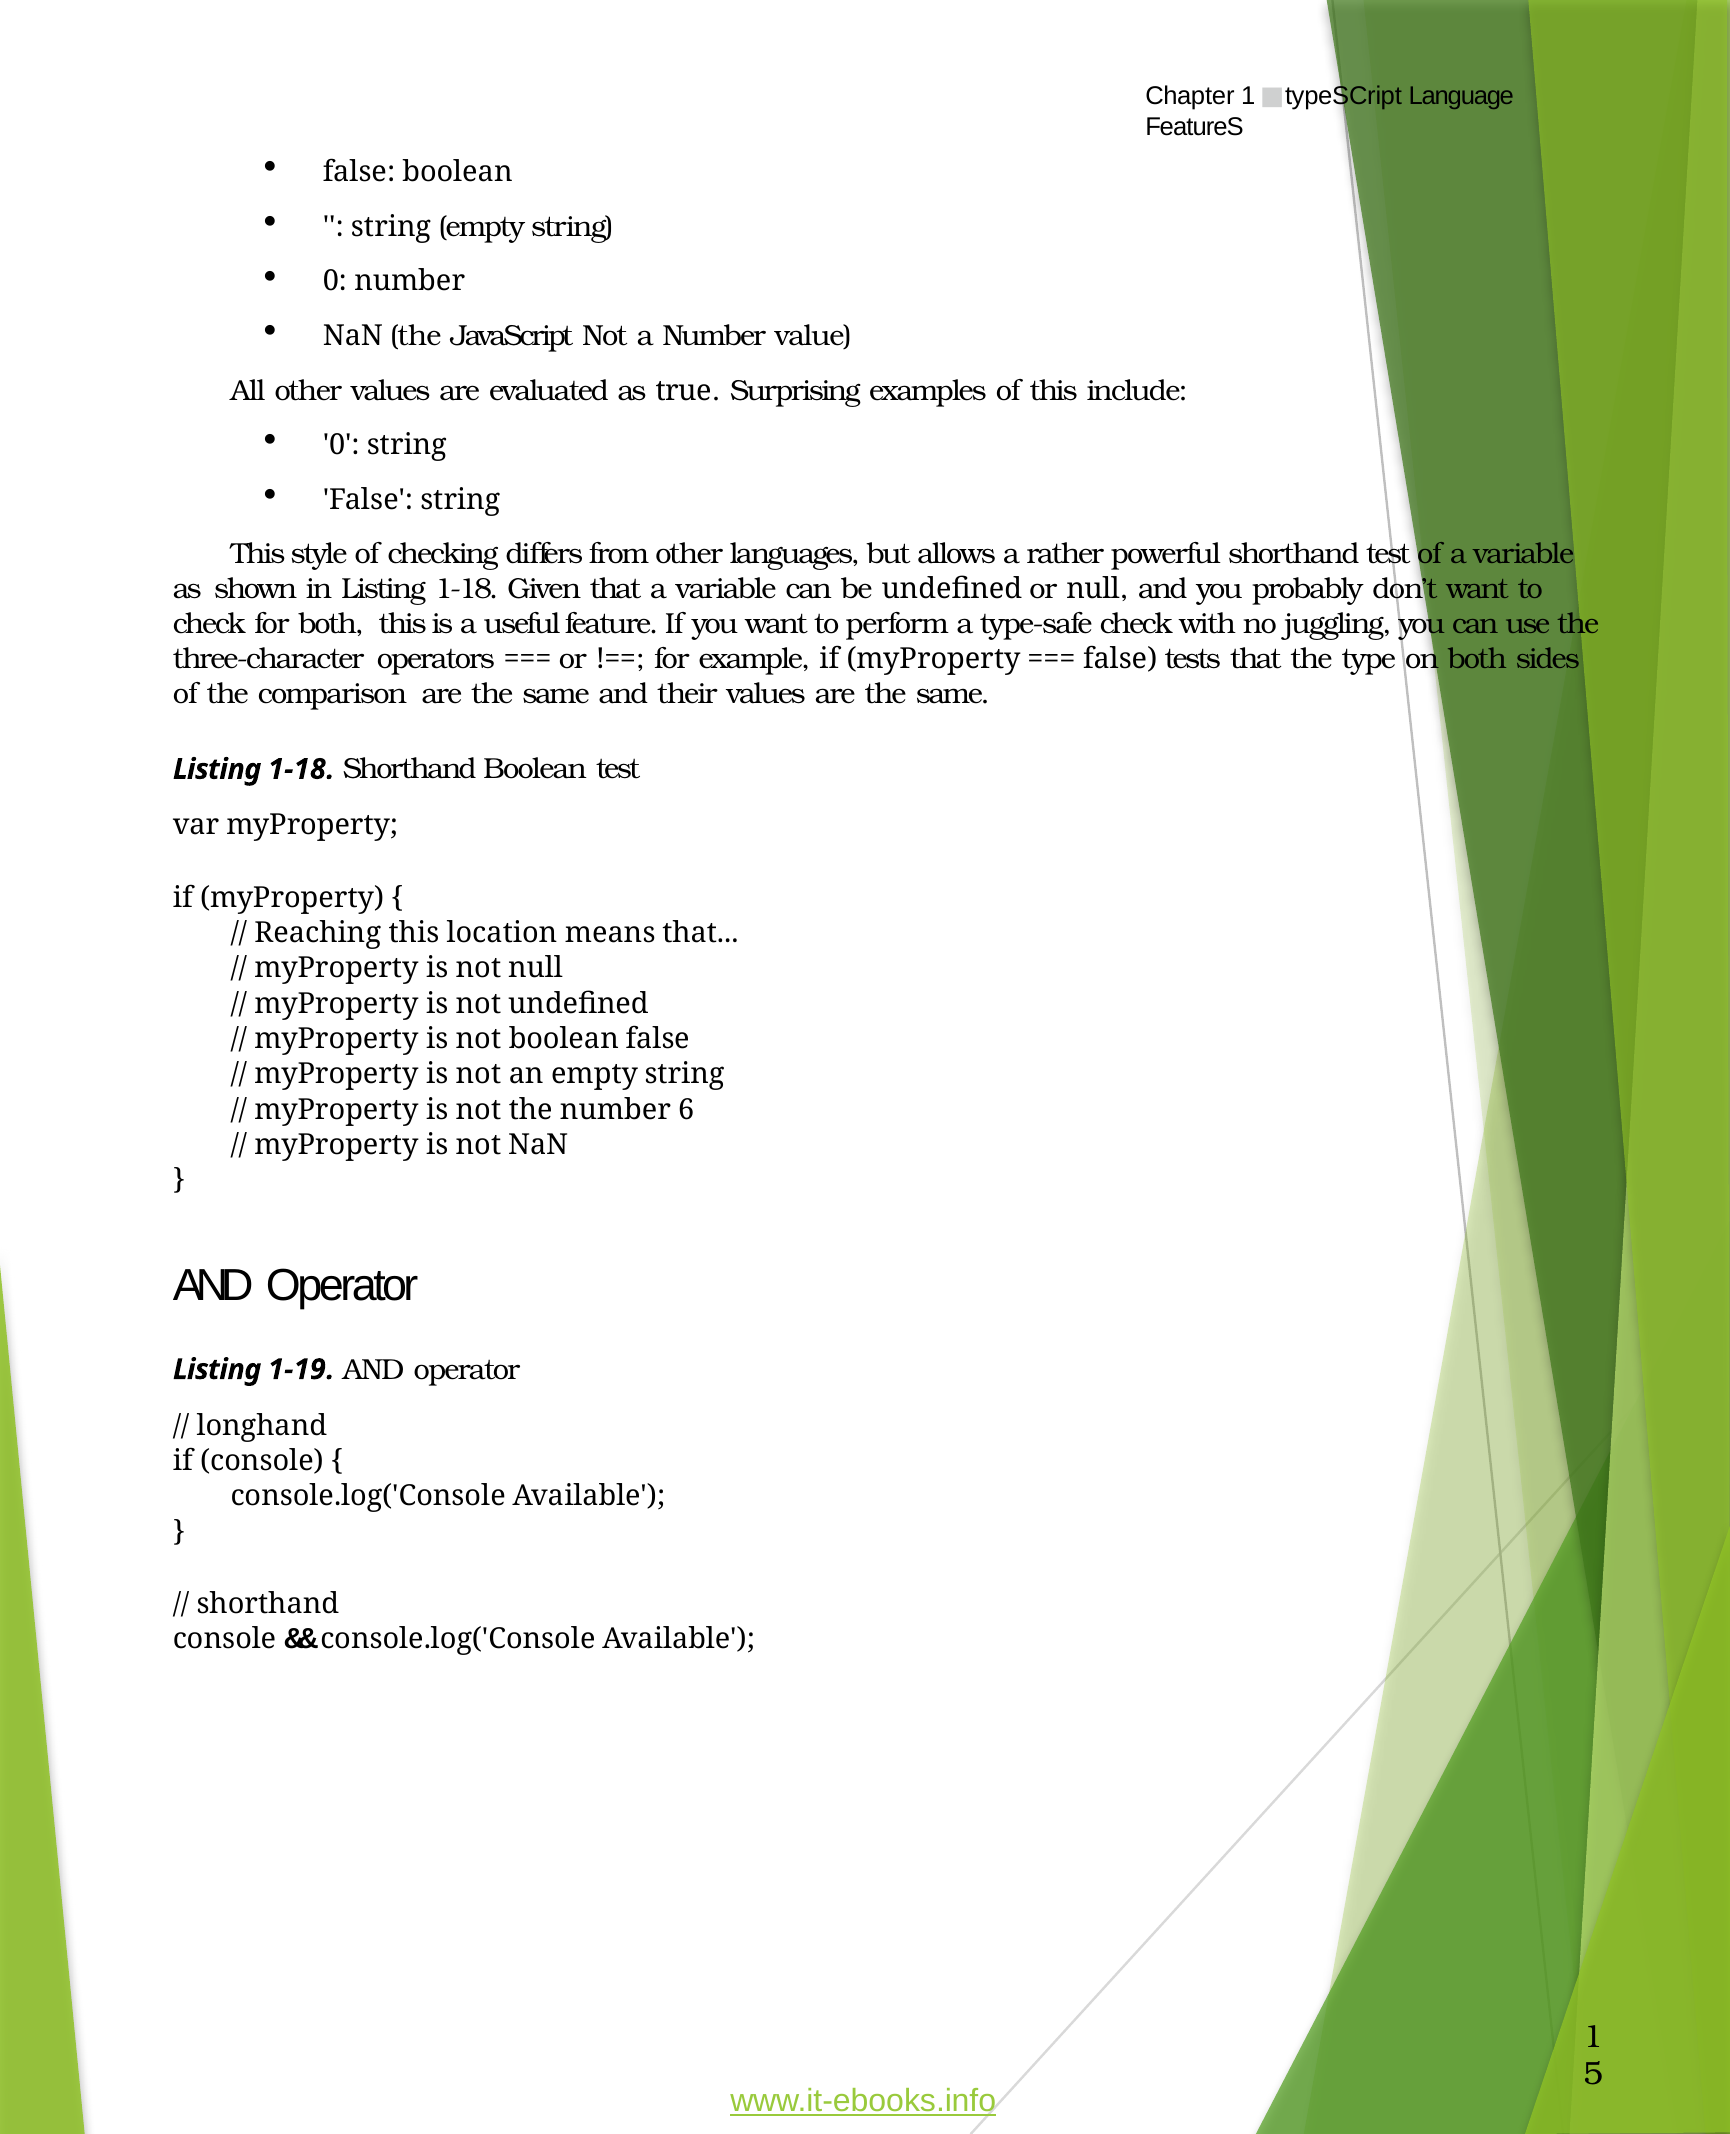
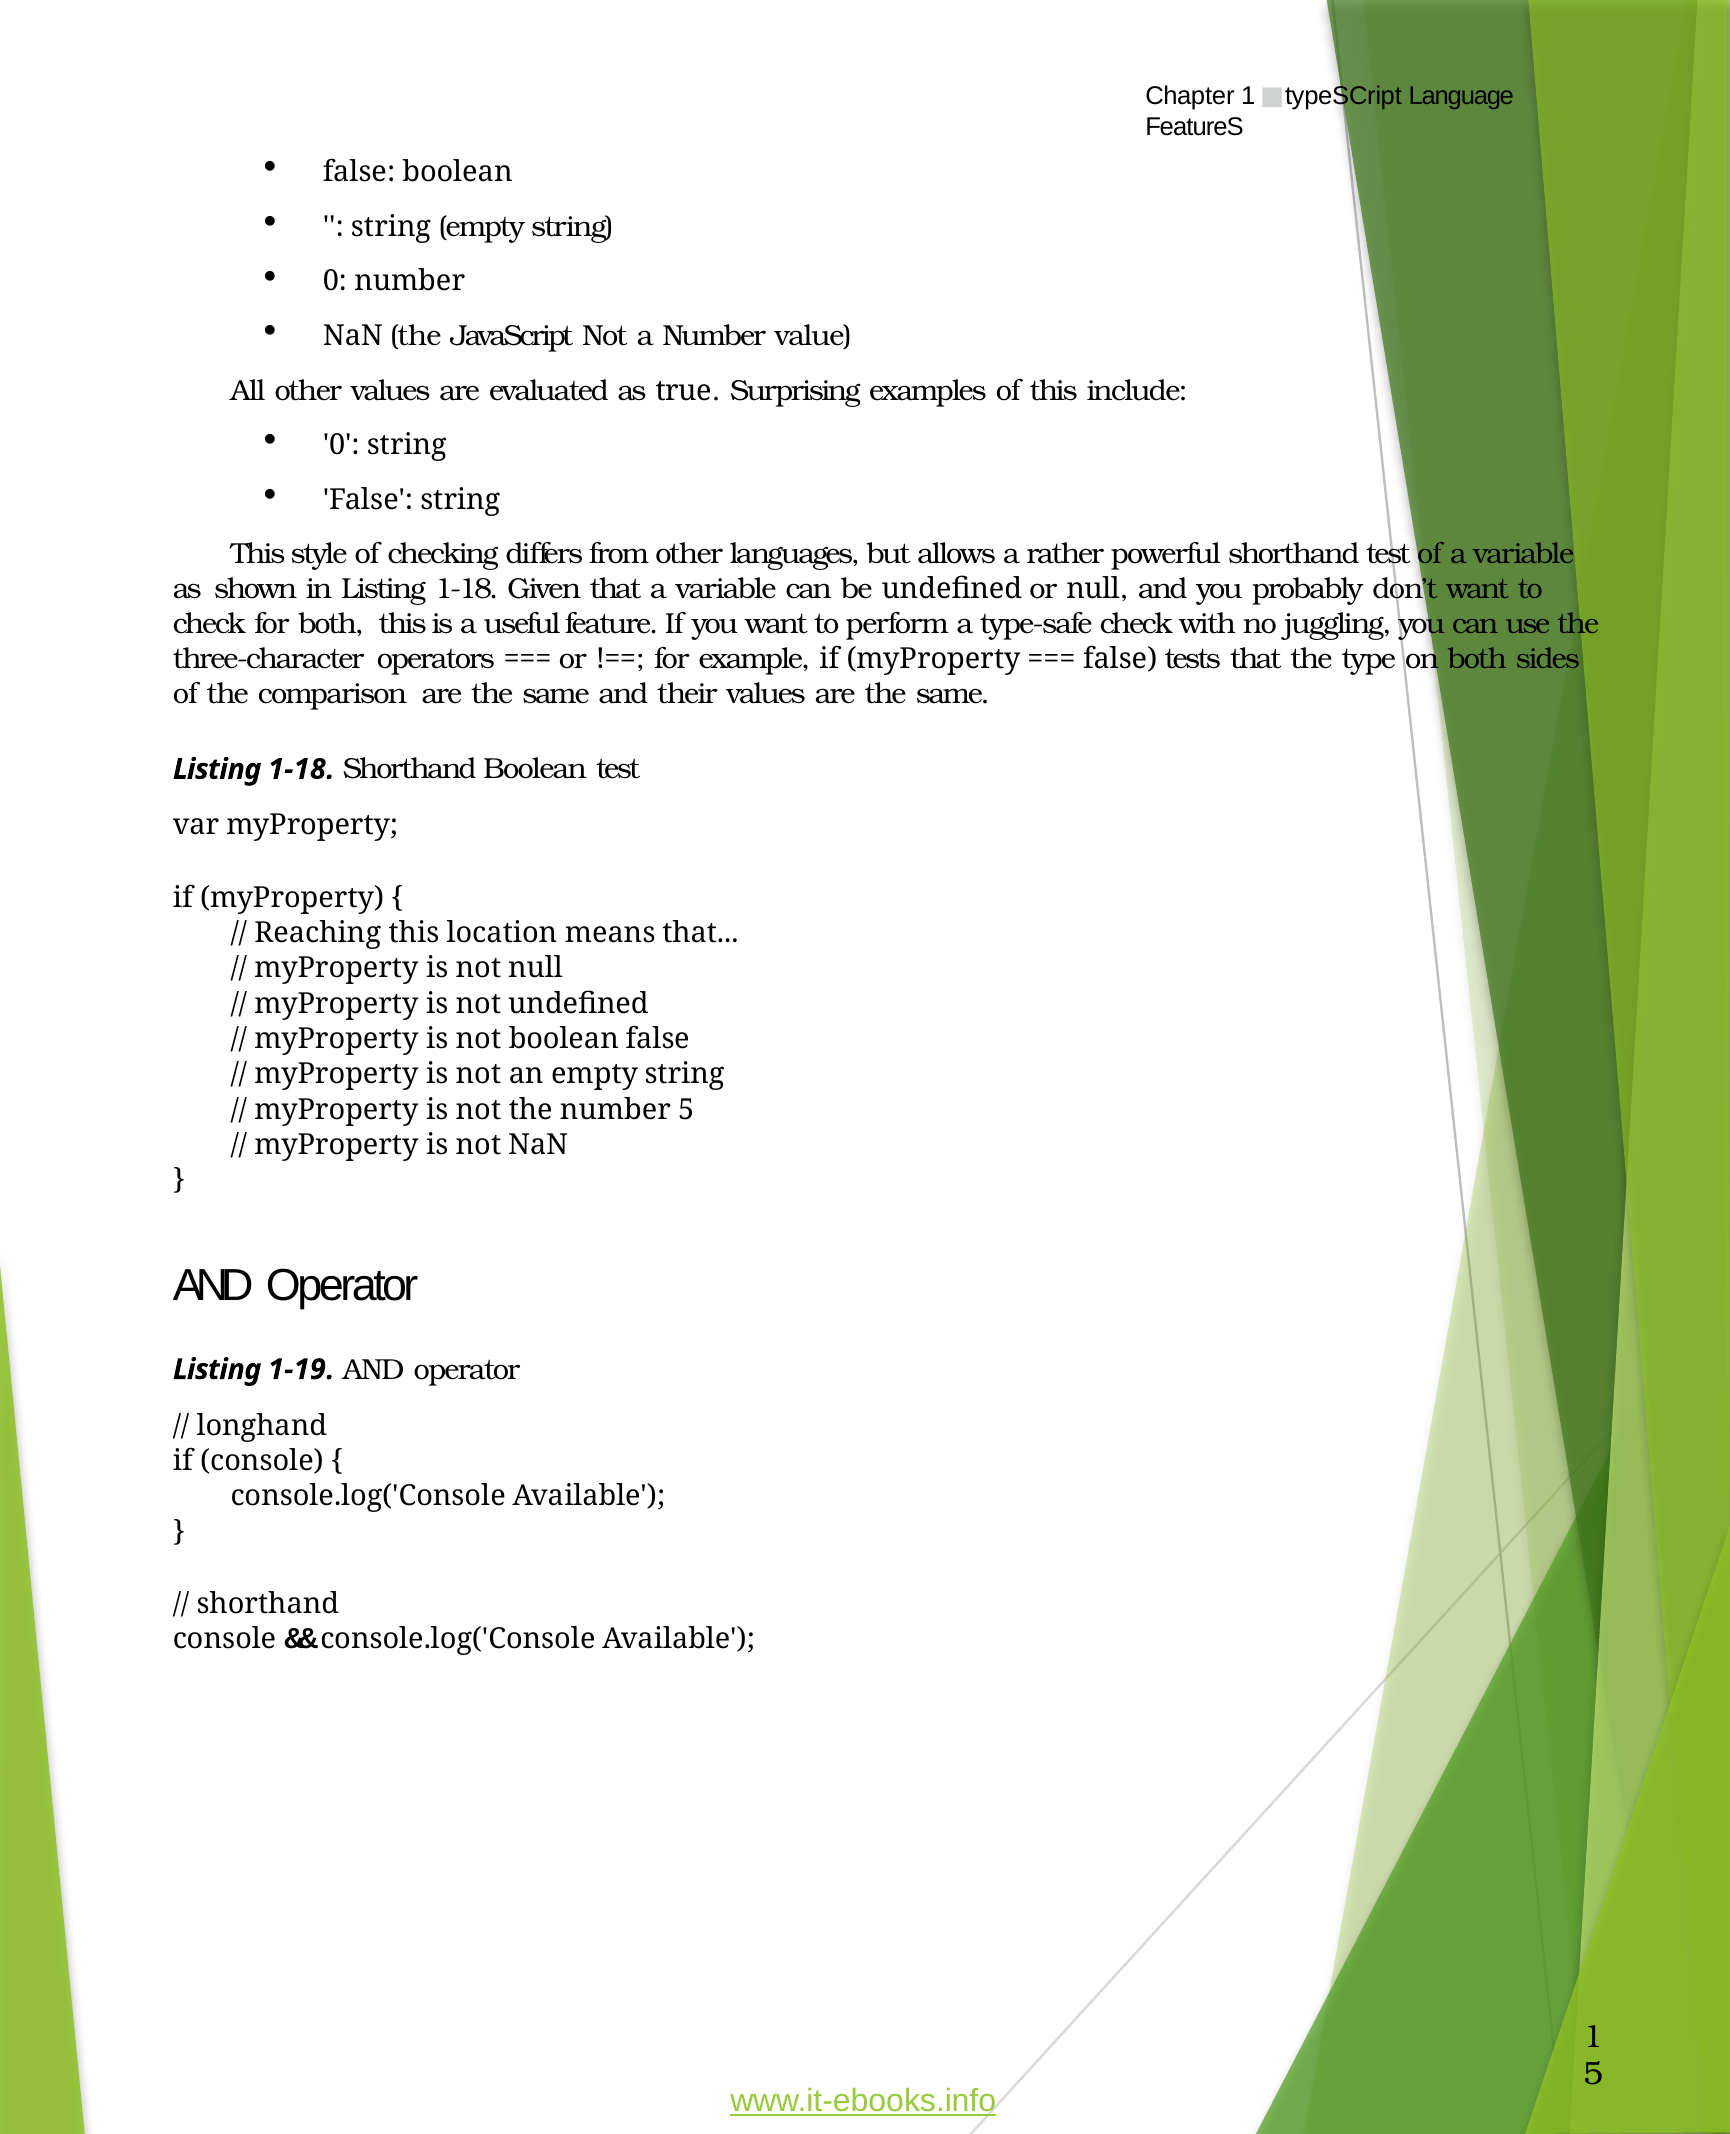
number 6: 6 -> 5 (686, 1109)
